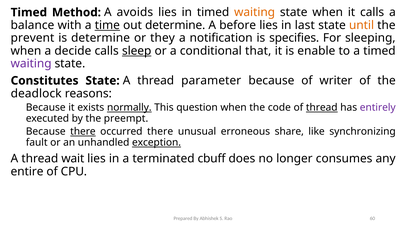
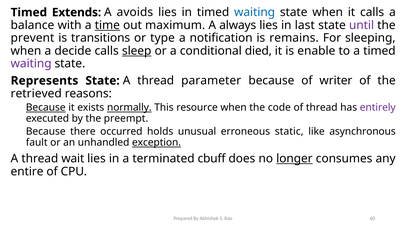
Method: Method -> Extends (77, 12)
waiting colour: orange -> blue (255, 12)
out determine: determine -> maximum (175, 25)
before: before -> always (238, 25)
until colour: orange -> purple (362, 25)
is determine: determine -> transitions (101, 38)
they: they -> type (163, 38)
specifies: specifies -> remains (294, 38)
that: that -> died (258, 51)
Constitutes: Constitutes -> Represents (45, 80)
deadlock: deadlock -> retrieved (36, 93)
Because underline: none -> present (46, 107)
question: question -> resource (197, 107)
thread underline: present -> none (322, 107)
there underline: present -> none (83, 131)
occurred there: there -> holds (160, 131)
share: share -> static (289, 131)
synchronizing: synchronizing -> asynchronous (363, 131)
longer underline: none -> present (294, 158)
